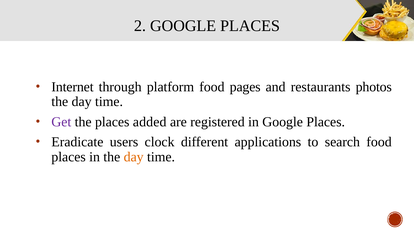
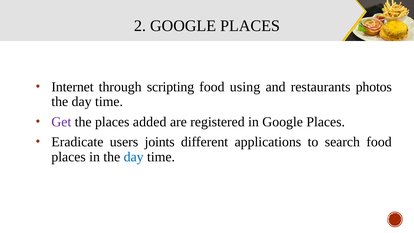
platform: platform -> scripting (171, 87)
pages: pages -> using (245, 87)
clock: clock -> joints (160, 142)
day colour: orange -> blue (134, 157)
